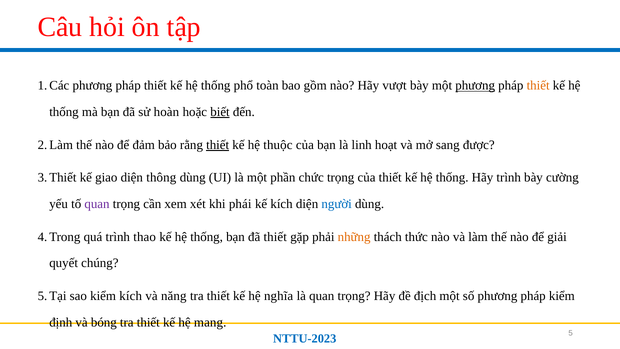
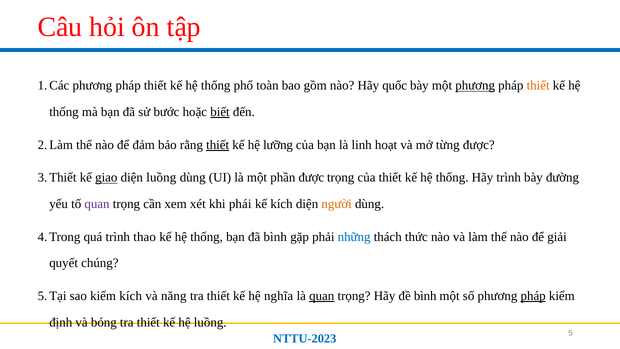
vượt: vượt -> quốc (395, 86)
hoàn: hoàn -> bước (167, 112)
thuộc: thuộc -> lưỡng (278, 145)
sang: sang -> từng (448, 145)
giao underline: none -> present (106, 178)
diện thông: thông -> luồng (161, 178)
phần chức: chức -> được (311, 178)
cường: cường -> đường (563, 178)
người colour: blue -> orange (337, 204)
đã thiết: thiết -> bình (275, 237)
những colour: orange -> blue (354, 237)
quan underline: none -> present (322, 296)
đề địch: địch -> bình (425, 296)
pháp underline: none -> present (533, 296)
hệ mang: mang -> luồng (210, 322)
